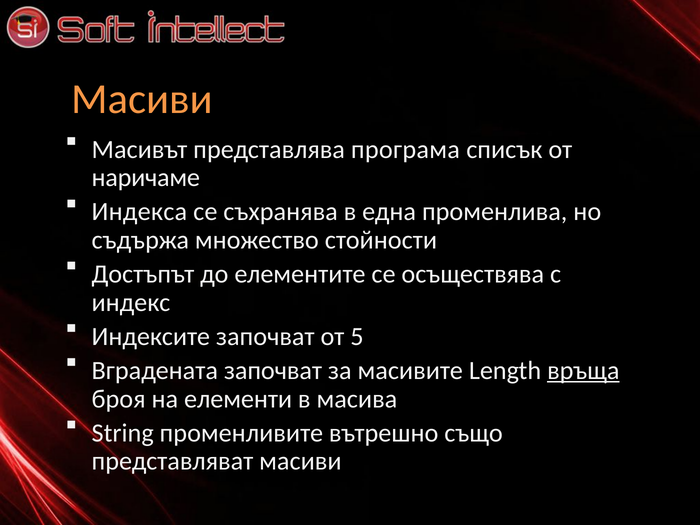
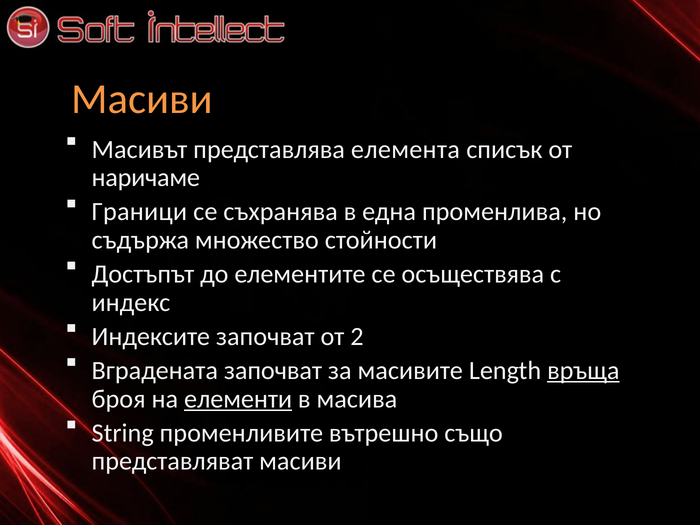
програма: програма -> елемента (405, 149)
Индекса: Индекса -> Граници (139, 212)
5: 5 -> 2 (357, 337)
елементи underline: none -> present (238, 399)
